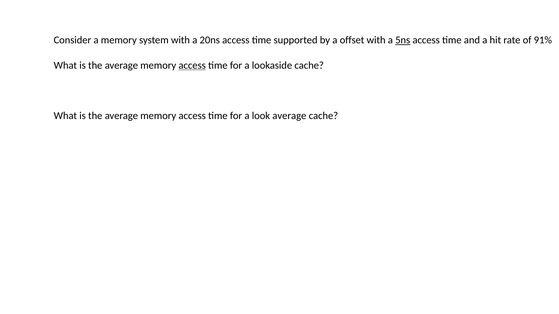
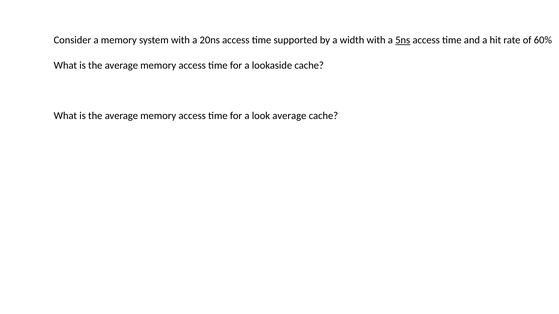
offset: offset -> width (352, 40)
91%: 91% -> 60% (543, 40)
access underline: present -> none (192, 65)
